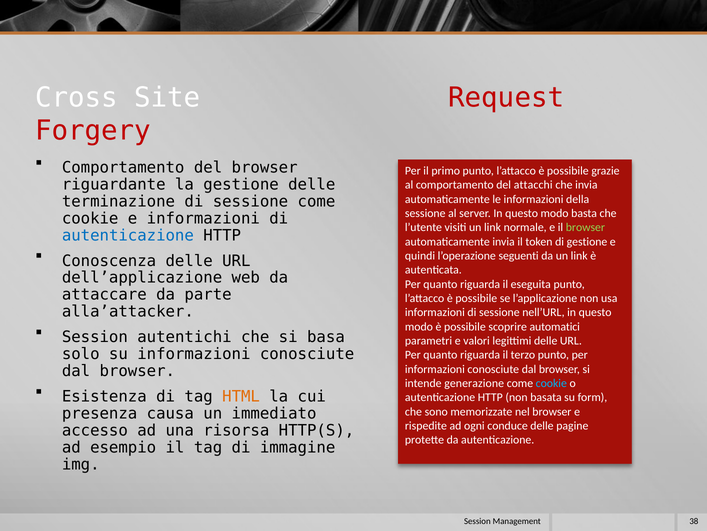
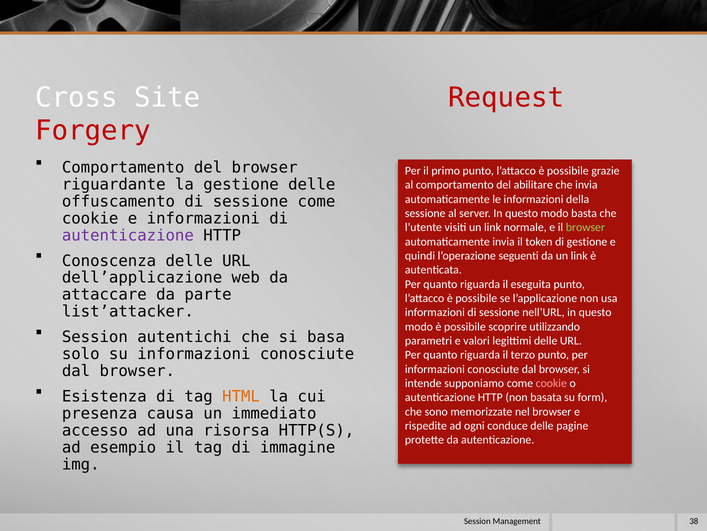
attacchi: attacchi -> abilitare (533, 185)
terminazione: terminazione -> offuscamento (118, 201)
autenticazione colour: blue -> purple (128, 235)
alla’attacker: alla’attacker -> list’attacker (128, 311)
automatici: automatici -> utilizzando (555, 326)
generazione: generazione -> supponiamo (474, 383)
cookie colour: light blue -> pink (551, 383)
